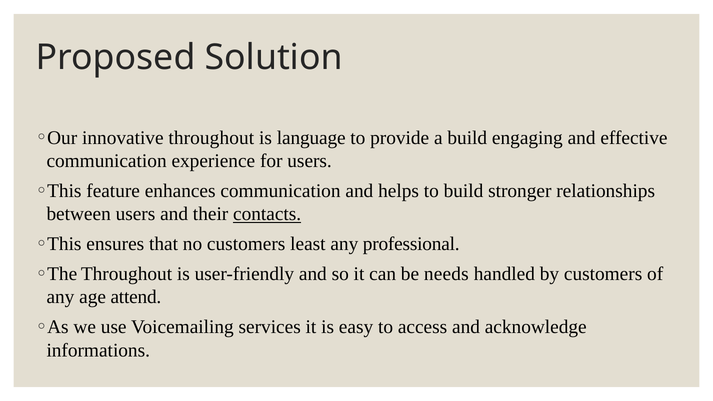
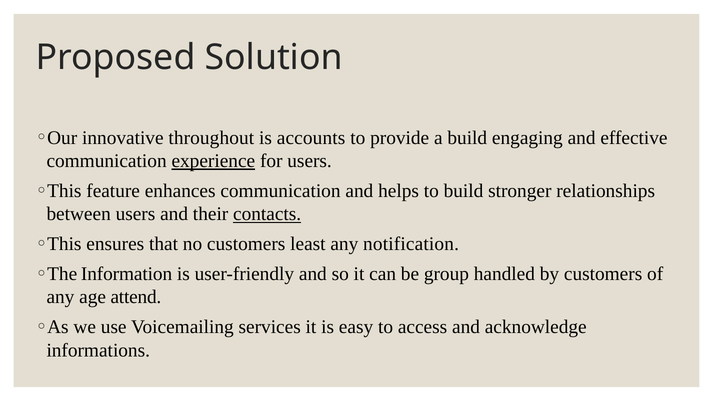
language: language -> accounts (311, 138)
experience underline: none -> present (213, 161)
professional: professional -> notification (411, 244)
Throughout: Throughout -> Information (127, 274)
needs: needs -> group (446, 274)
